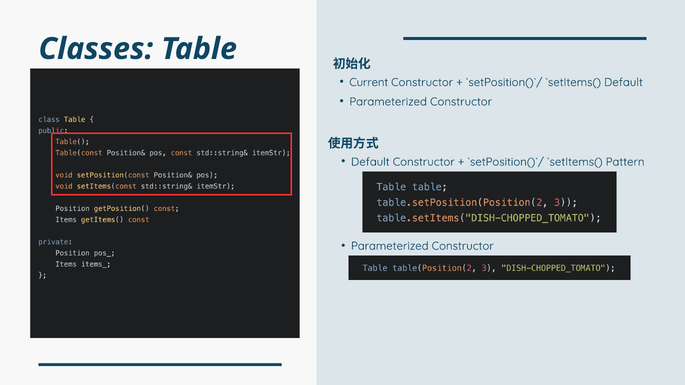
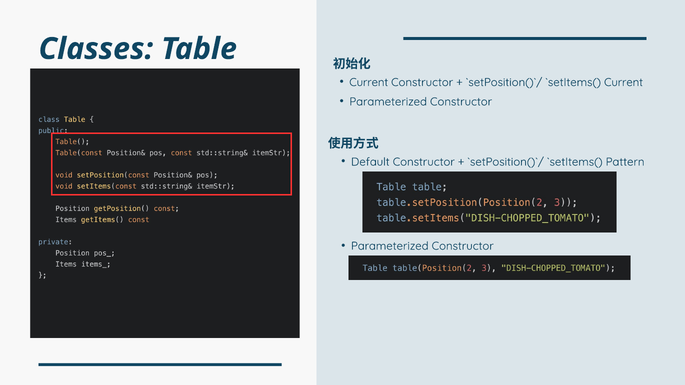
Default: Default -> Current (624, 82)
